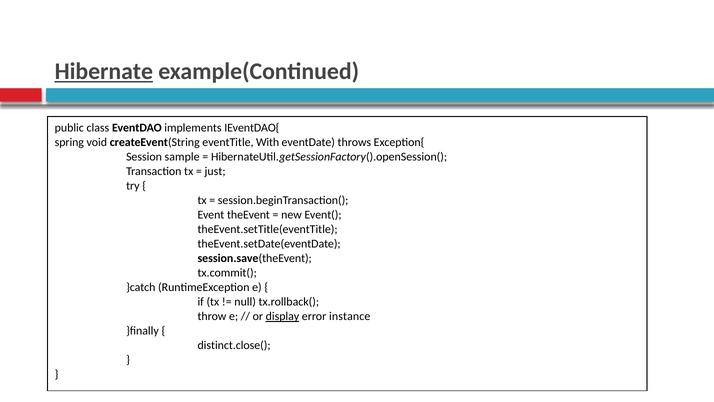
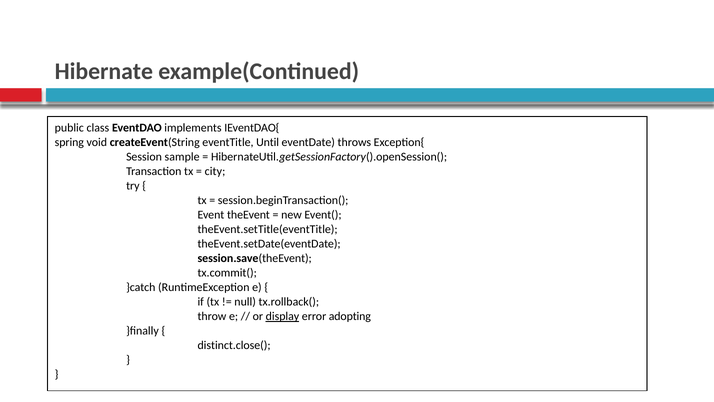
Hibernate underline: present -> none (104, 72)
With: With -> Until (268, 142)
just: just -> city (215, 171)
instance: instance -> adopting (350, 316)
